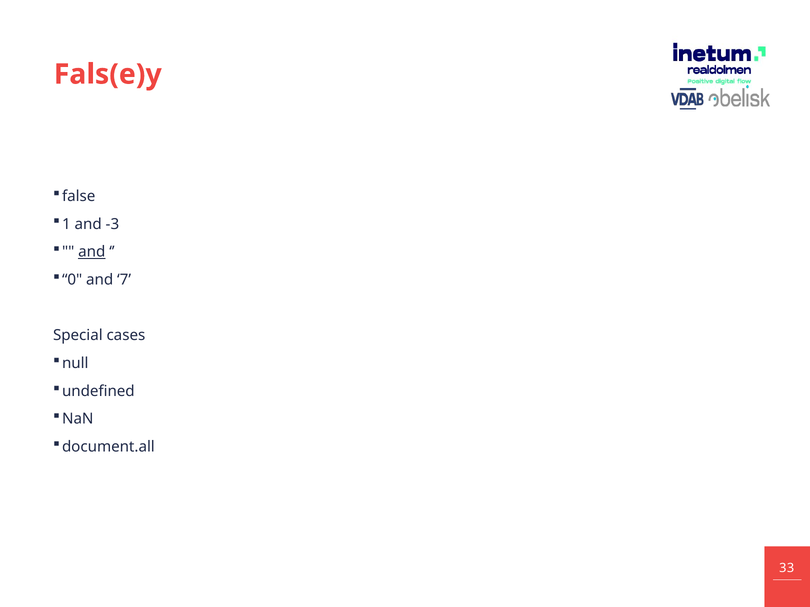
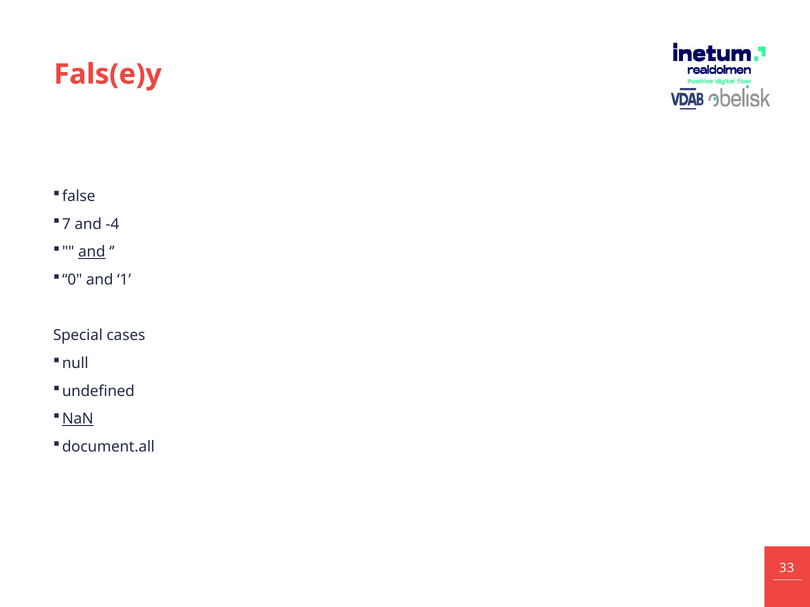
1: 1 -> 7 (66, 224)
-3: -3 -> -4 (112, 224)
7: 7 -> 1 (124, 280)
NaN underline: none -> present (78, 419)
